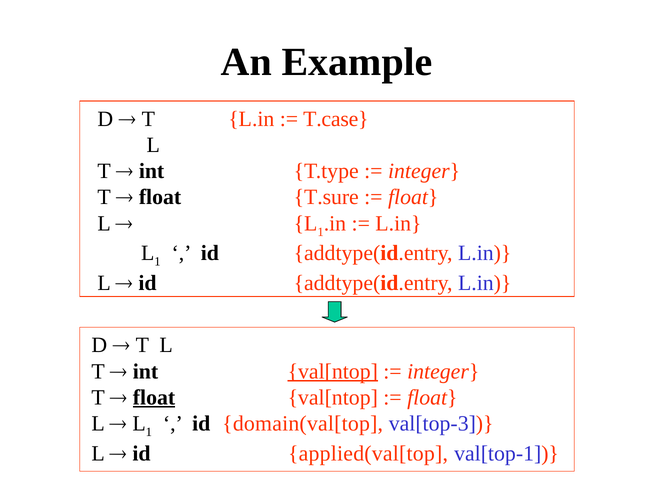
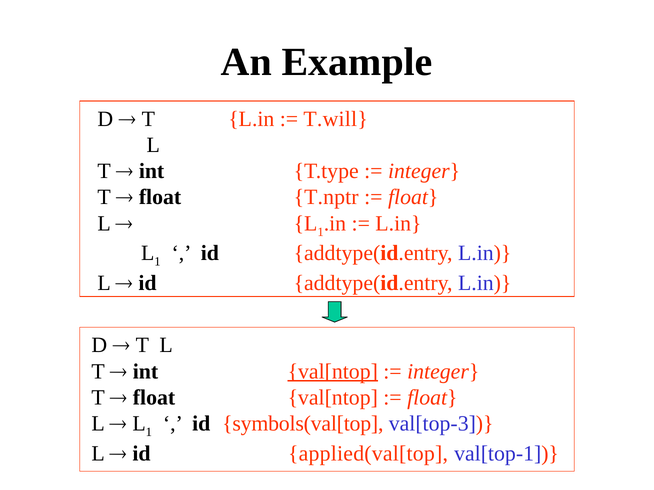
T.case: T.case -> T.will (336, 119)
T.sure: T.sure -> T.nptr (326, 197)
float underline: present -> none (154, 398)
domain(val[top: domain(val[top -> symbols(val[top (303, 424)
